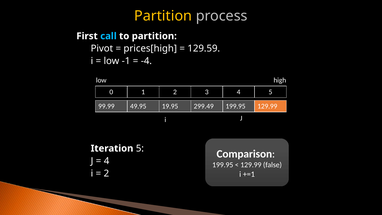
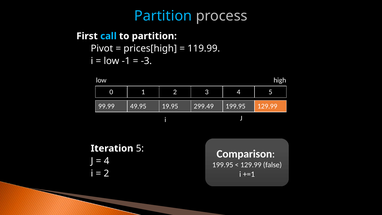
Partition colour: yellow -> light blue (163, 16)
129.59: 129.59 -> 119.99 (204, 49)
-4: -4 -> -3 (146, 61)
